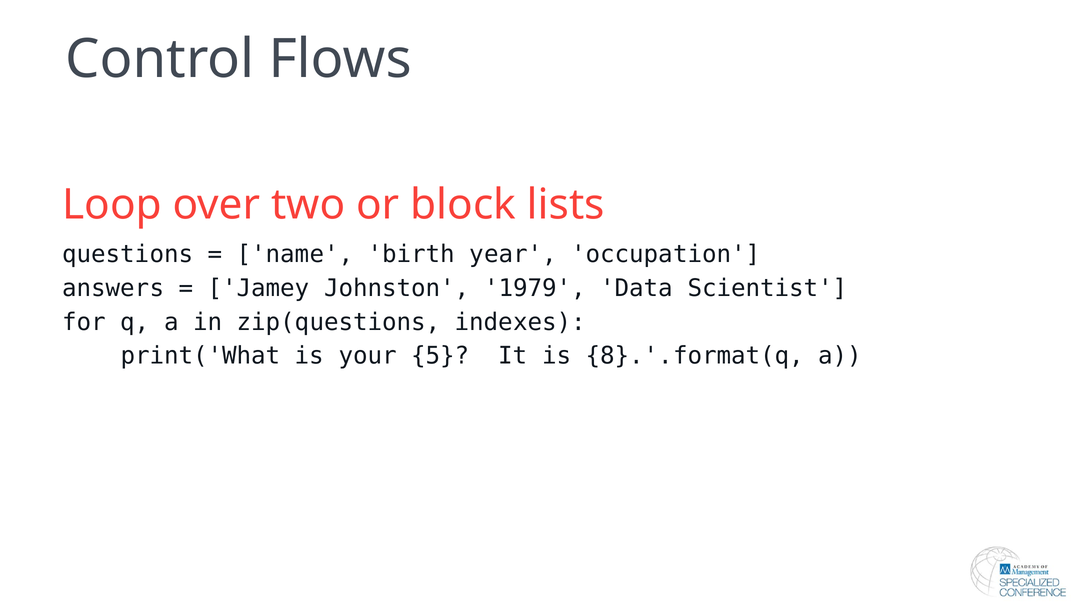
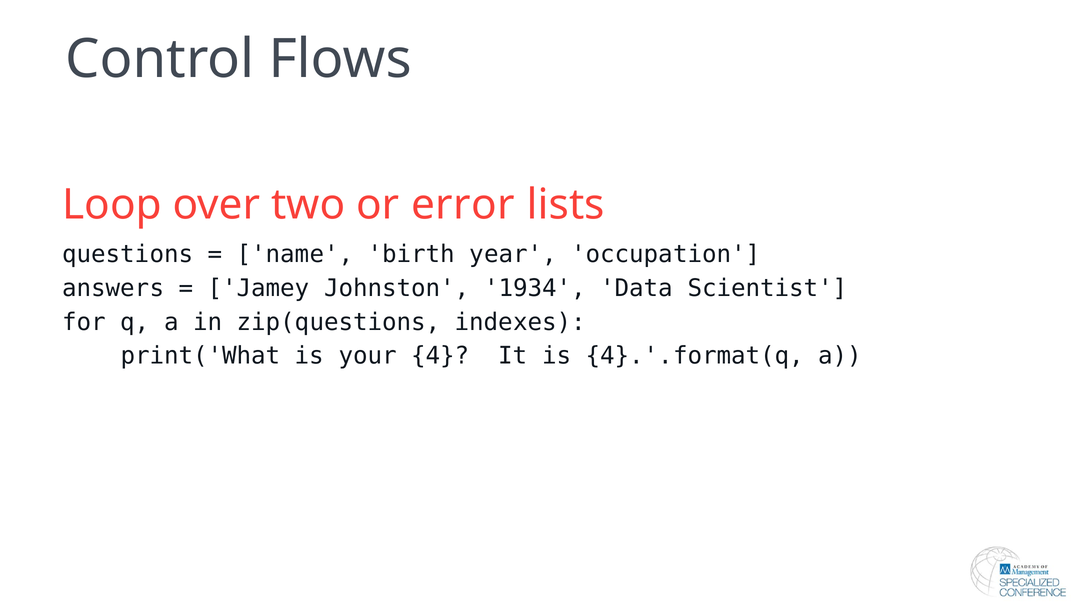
block: block -> error (463, 205)
1979: 1979 -> 1934 (535, 288)
5: 5 -> 4 (440, 356)
8}.'.format(q: 8}.'.format(q -> 4}.'.format(q (695, 356)
